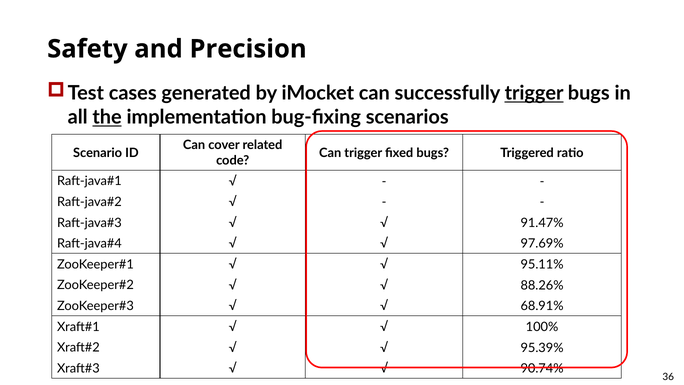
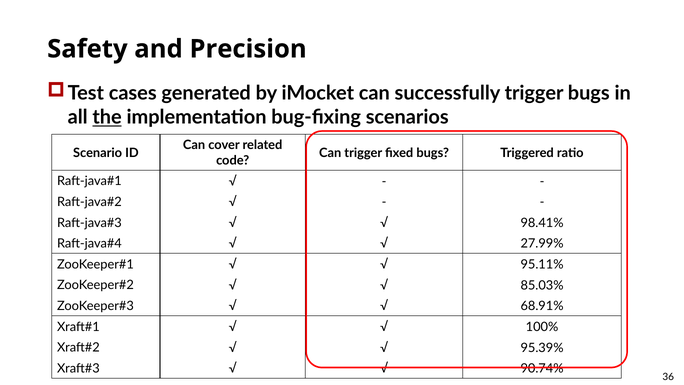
trigger underline: present -> none (534, 93)
91.47%: 91.47% -> 98.41% (542, 223)
97.69%: 97.69% -> 27.99% (542, 244)
88.26%: 88.26% -> 85.03% (542, 285)
